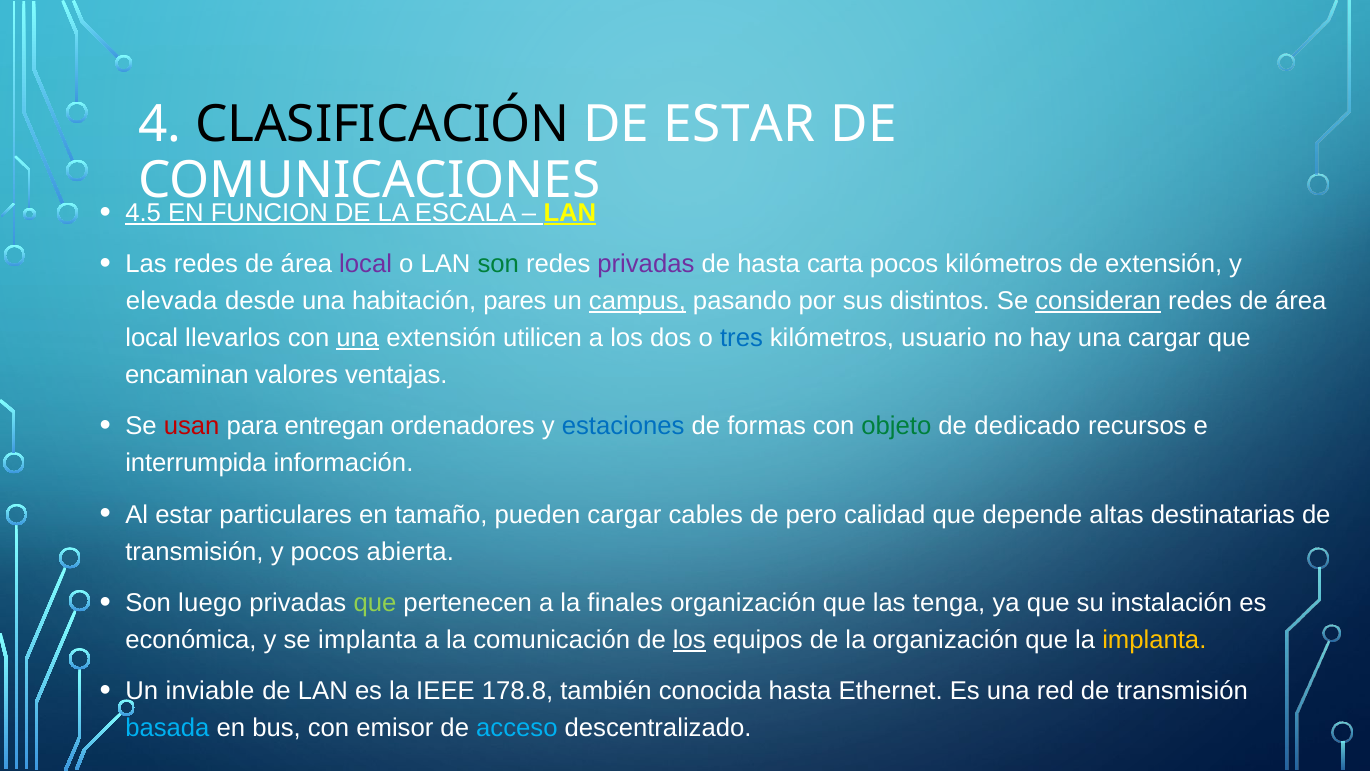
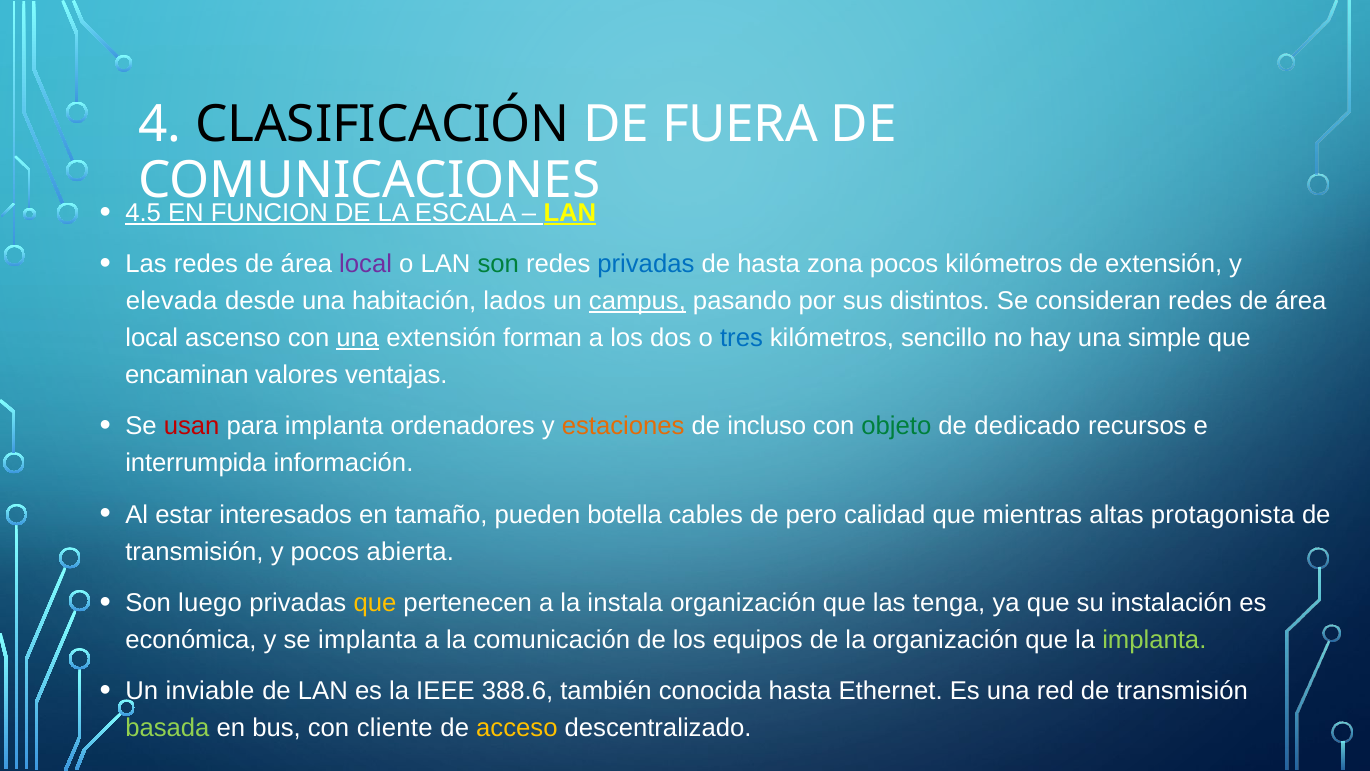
DE ESTAR: ESTAR -> FUERA (740, 124)
privadas colour: purple -> blue (646, 264)
carta: carta -> zona (835, 264)
pares: pares -> lados (515, 301)
consideran underline: present -> none (1098, 301)
llevarlos: llevarlos -> ascenso (233, 338)
utilicen: utilicen -> forman (543, 338)
usuario: usuario -> sencillo (944, 338)
una cargar: cargar -> simple (1164, 338)
para entregan: entregan -> implanta (334, 426)
estaciones colour: blue -> orange (623, 426)
formas: formas -> incluso (767, 426)
particulares: particulares -> interesados (286, 514)
pueden cargar: cargar -> botella (625, 514)
depende: depende -> mientras (1032, 514)
destinatarias: destinatarias -> protagonista (1223, 514)
que colour: light green -> yellow (375, 603)
finales: finales -> instala (625, 603)
los underline: present -> none (689, 639)
implanta colour: yellow -> light green (1154, 639)
178.8: 178.8 -> 388.6 (518, 691)
basada colour: light blue -> light green (167, 728)
emisor: emisor -> cliente (395, 728)
acceso colour: light blue -> yellow (517, 728)
